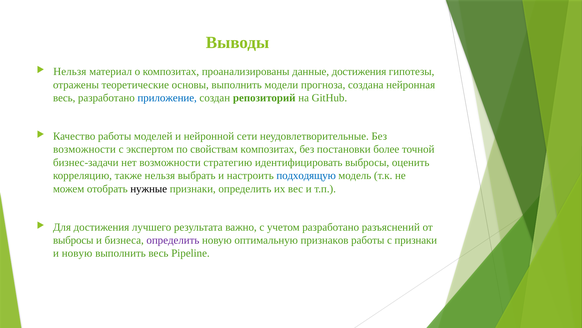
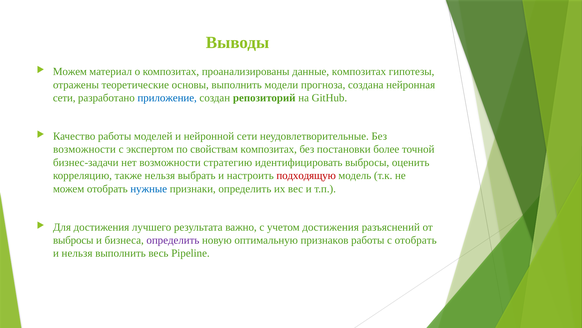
Нельзя: Нельзя -> Можем (70, 71)
данные достижения: достижения -> композитах (359, 71)
весь: весь -> сети (64, 98)
подходящую colour: blue -> red (306, 175)
нужные colour: black -> blue (149, 188)
учетом разработано: разработано -> достижения (331, 227)
с признаки: признаки -> отобрать (416, 240)
и новую: новую -> нельзя (77, 253)
